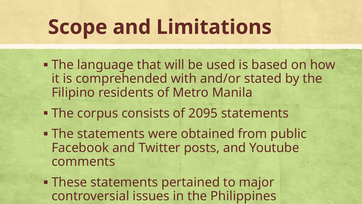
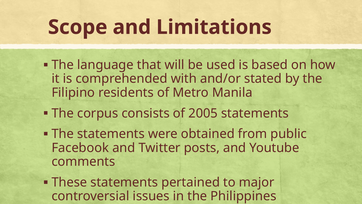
2095: 2095 -> 2005 (203, 113)
